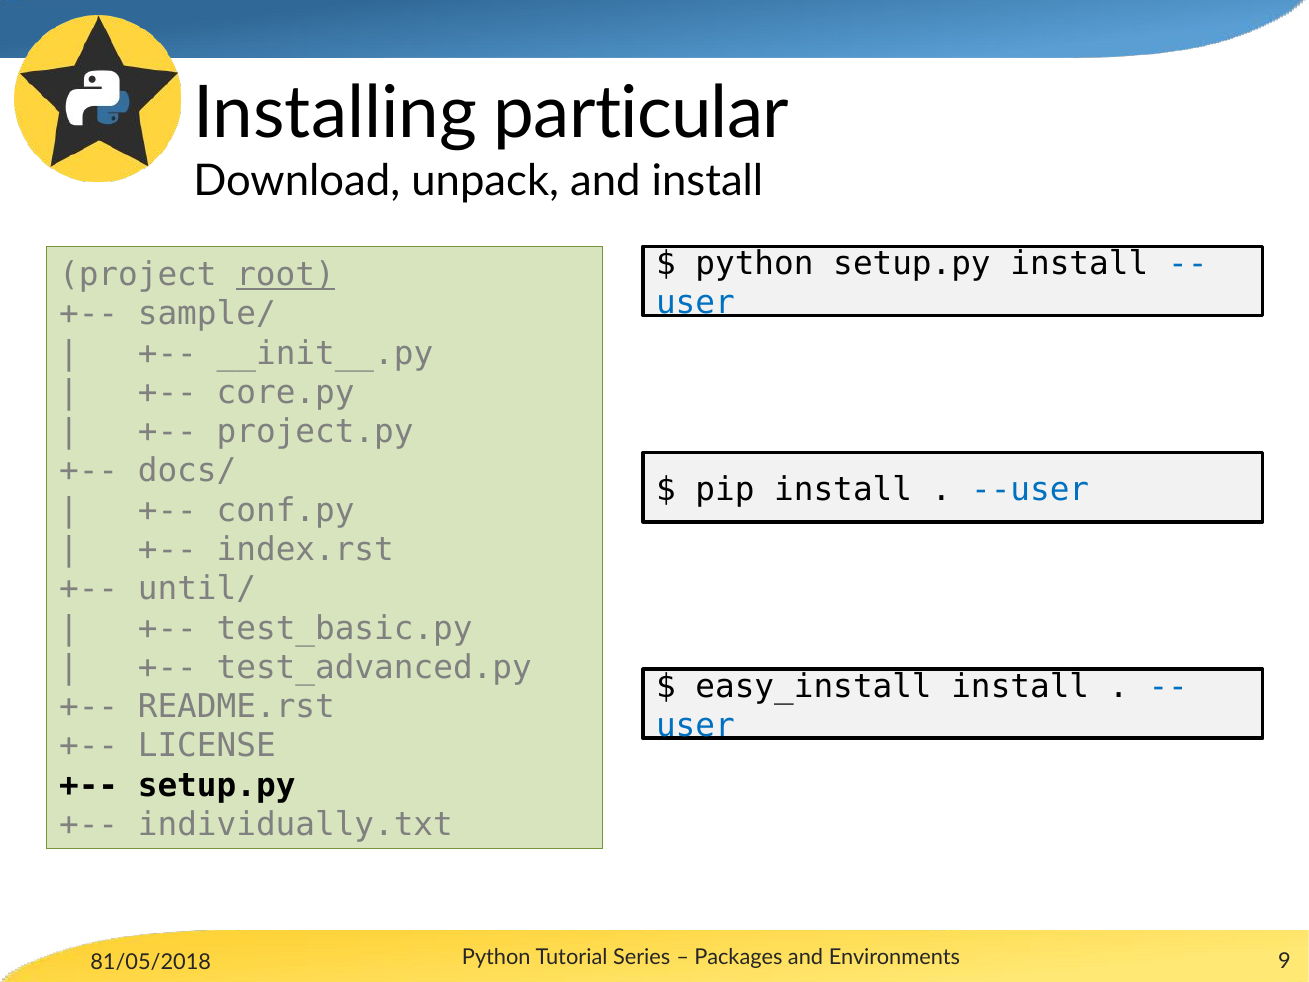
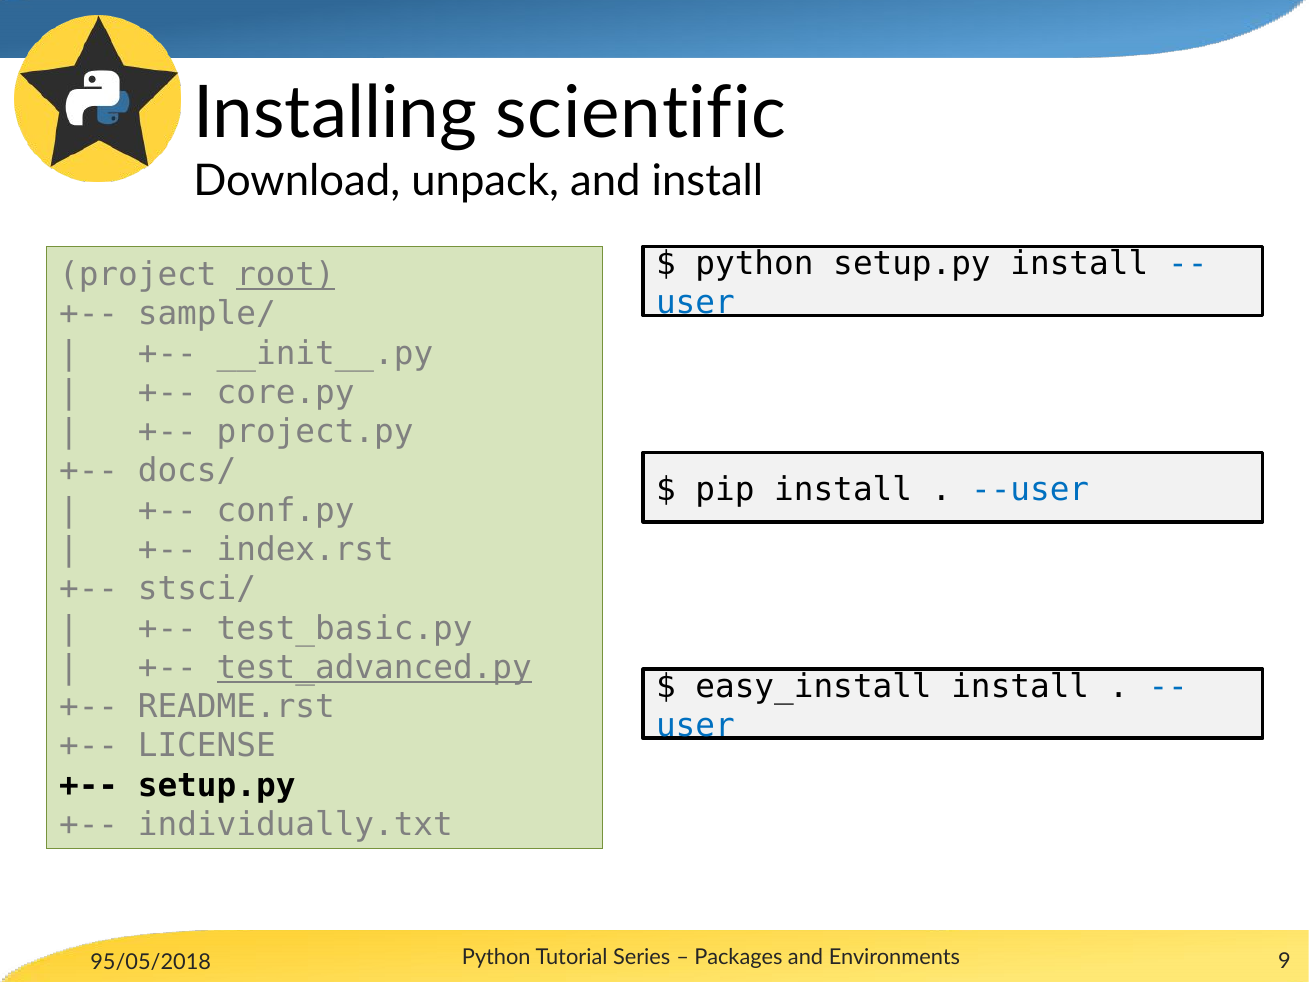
particular: particular -> scientific (641, 113)
until/: until/ -> stsci/ (197, 589)
test_advanced.py underline: none -> present (374, 667)
81/05/2018: 81/05/2018 -> 95/05/2018 (151, 962)
